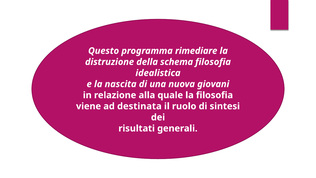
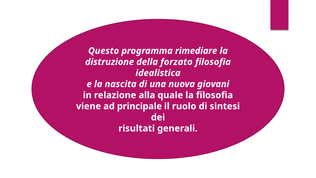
schema: schema -> forzato (176, 62)
destinata: destinata -> principale (139, 106)
